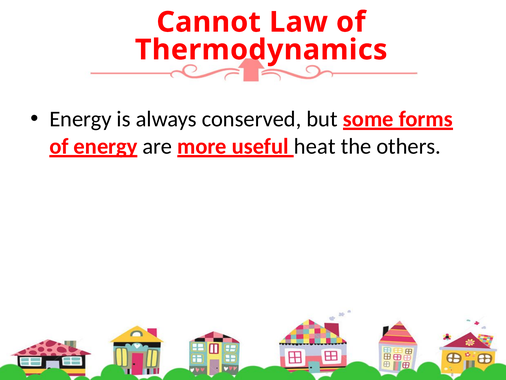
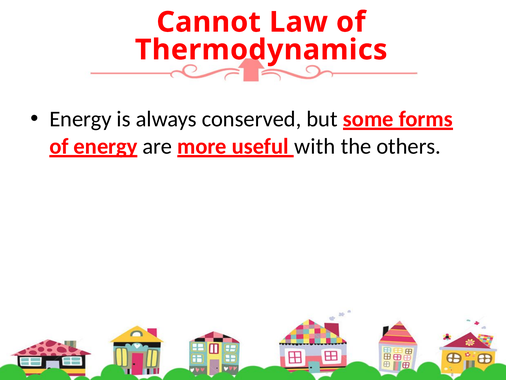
heat: heat -> with (315, 146)
